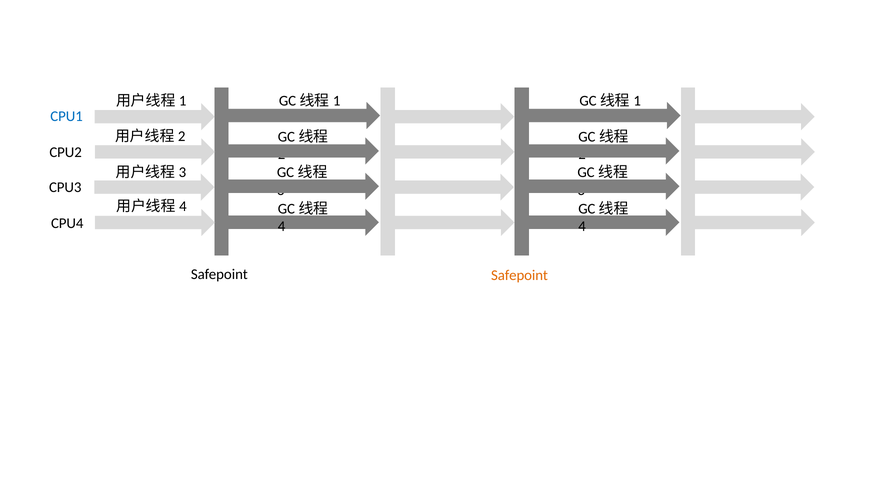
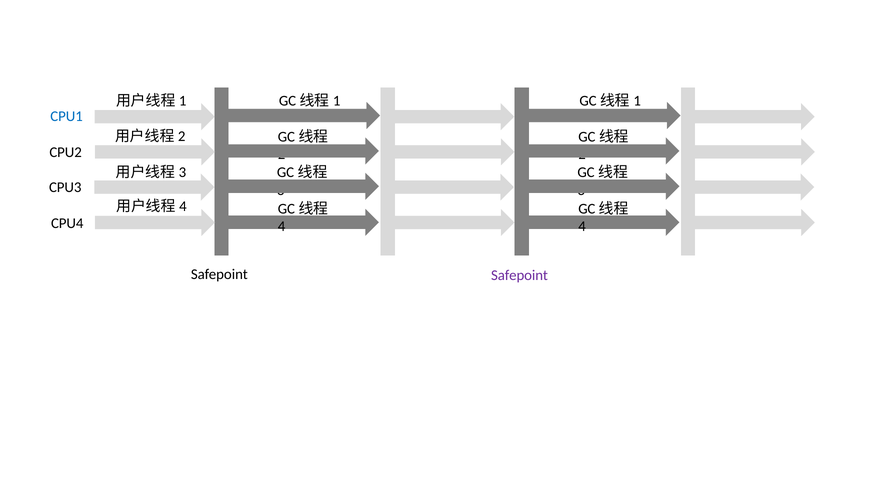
Safepoint colour: orange -> purple (519, 275)
